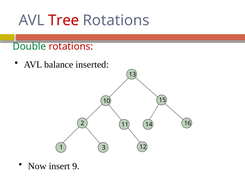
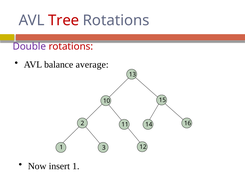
Double colour: green -> purple (29, 47)
inserted: inserted -> average (92, 65)
insert 9: 9 -> 1 (76, 167)
